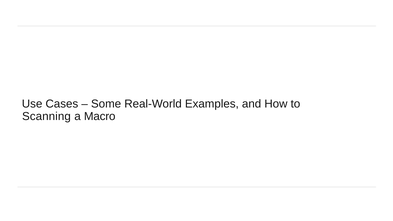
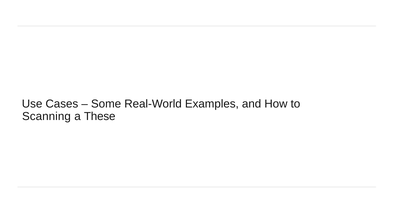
Macro: Macro -> These (100, 116)
